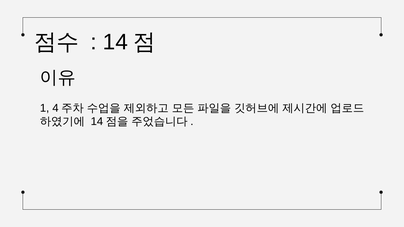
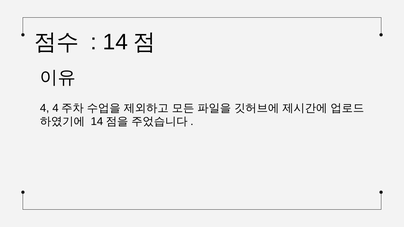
1: 1 -> 4 (45, 108)
